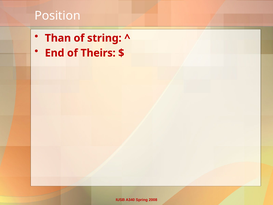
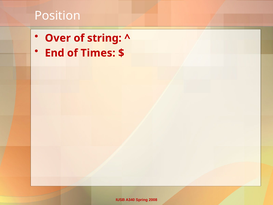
Than: Than -> Over (58, 38)
Theirs: Theirs -> Times (98, 53)
